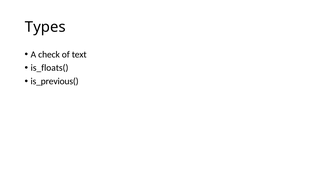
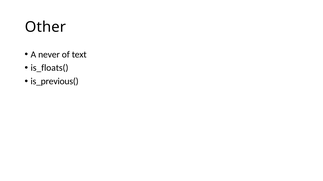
Types: Types -> Other (45, 27)
check: check -> never (49, 55)
